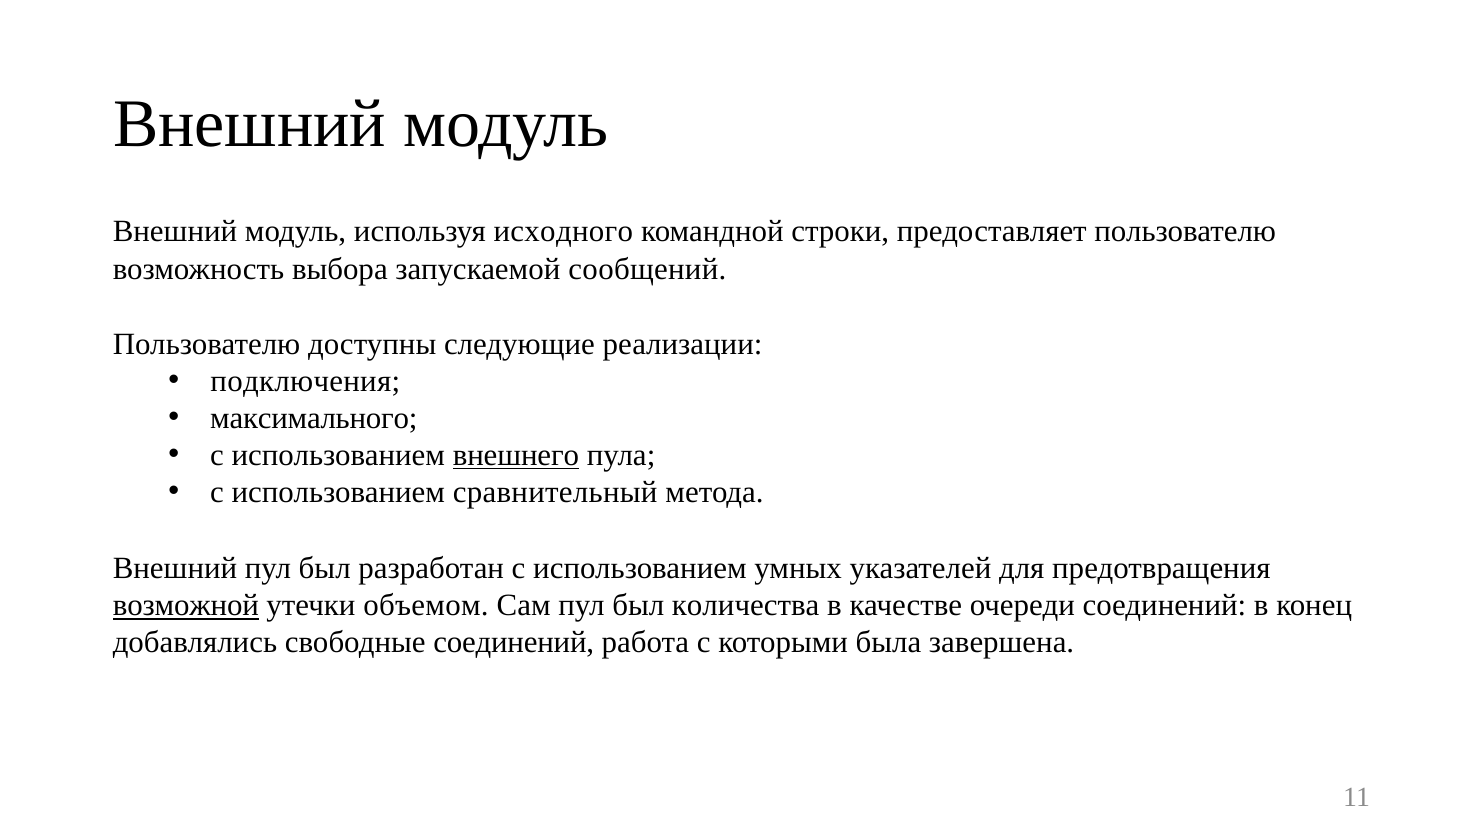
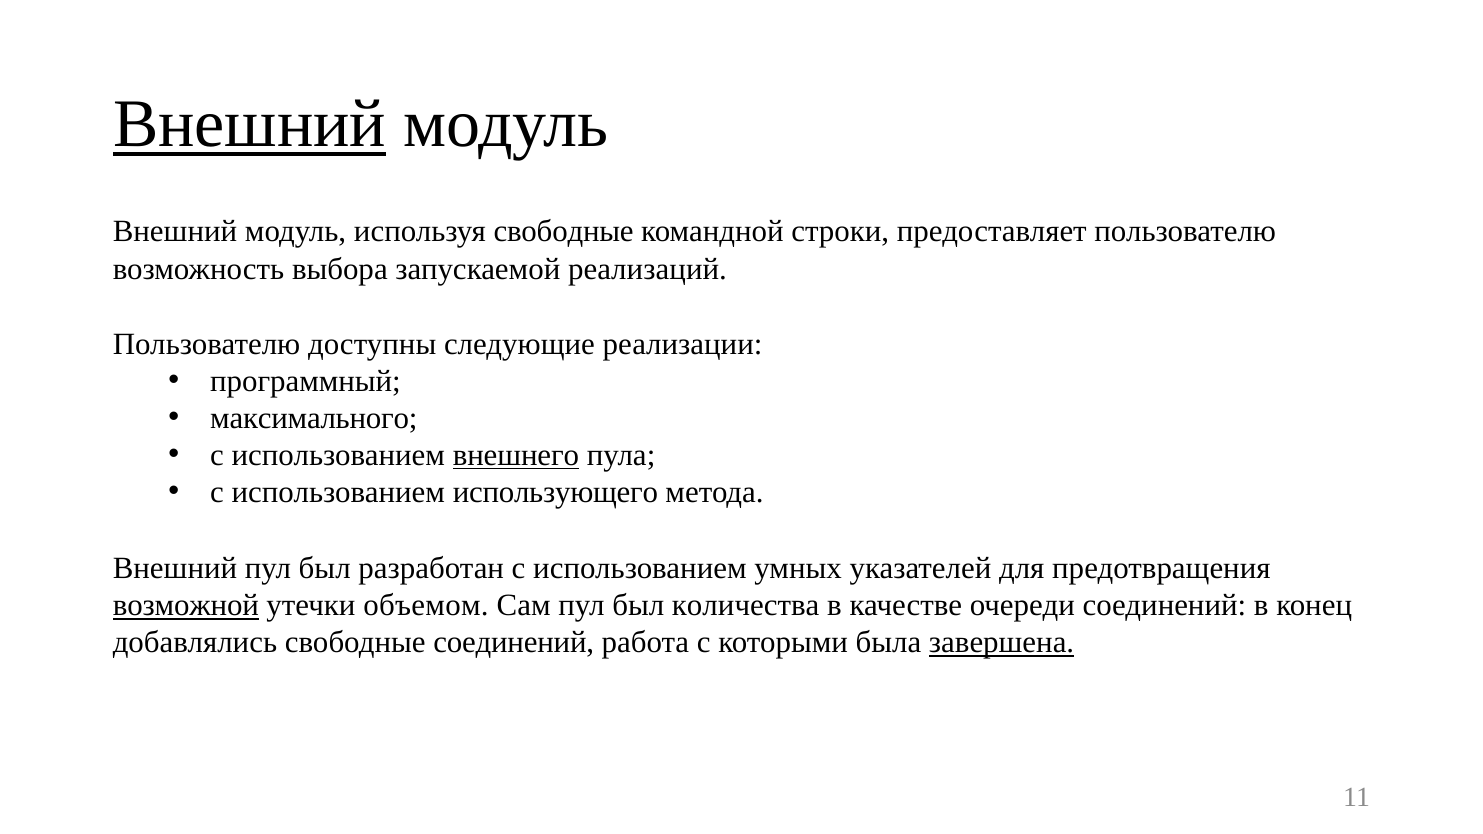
Внешний underline: none -> present (250, 125)
используя исходного: исходного -> свободные (564, 232)
сообщений: сообщений -> реализаций (648, 269)
подключения: подключения -> программный (305, 381)
сравнительный: сравнительный -> использующего (555, 492)
завершена underline: none -> present (1002, 643)
